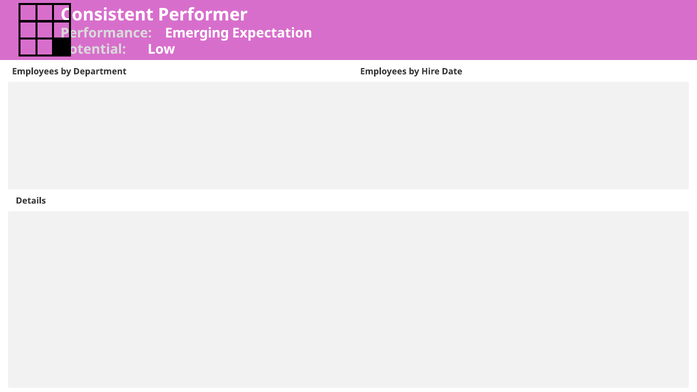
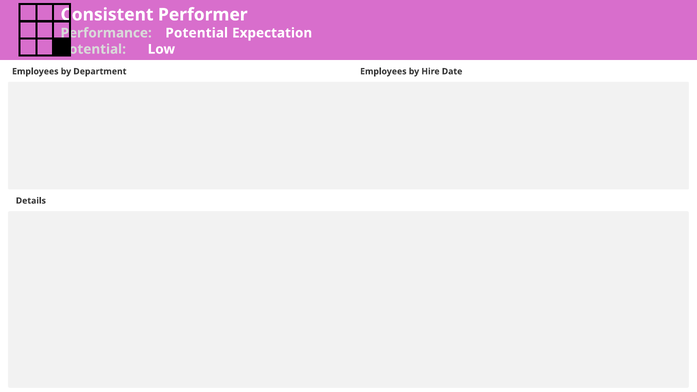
Emerging: Emerging -> Potential (197, 33)
